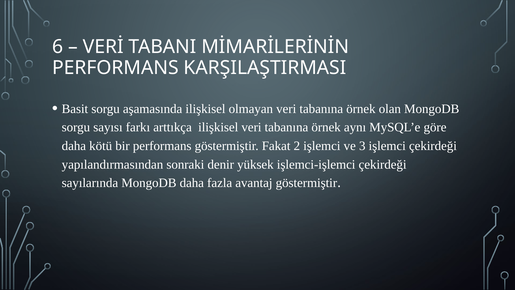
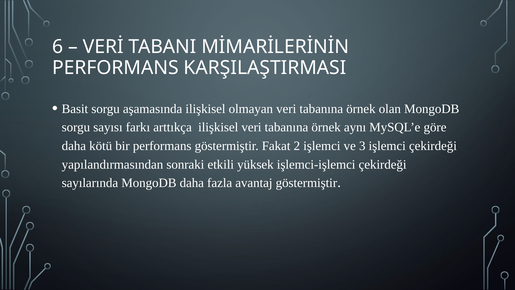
denir: denir -> etkili (221, 164)
